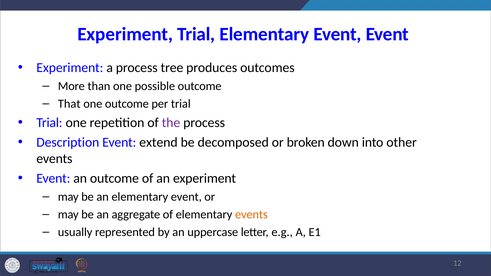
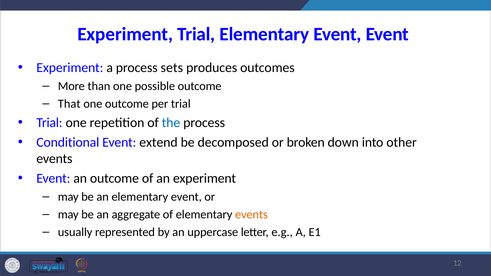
tree: tree -> sets (172, 68)
the colour: purple -> blue (171, 123)
Description: Description -> Conditional (68, 143)
